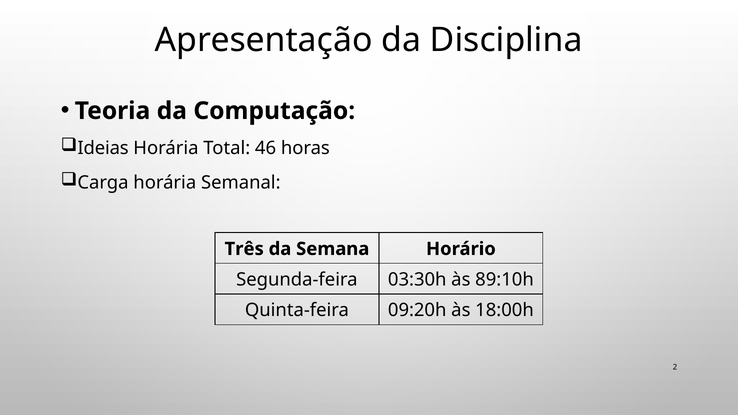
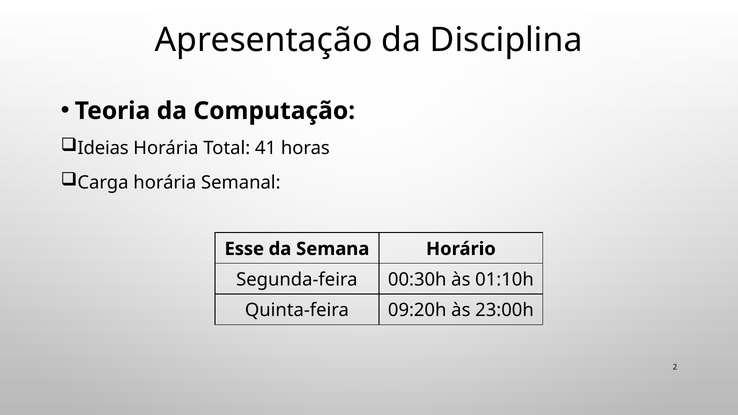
46: 46 -> 41 (266, 148)
Três: Três -> Esse (244, 249)
03:30h: 03:30h -> 00:30h (417, 280)
89:10h: 89:10h -> 01:10h (505, 280)
18:00h: 18:00h -> 23:00h (505, 310)
